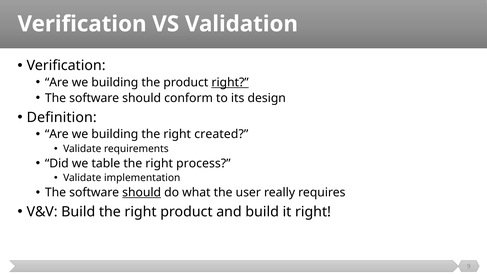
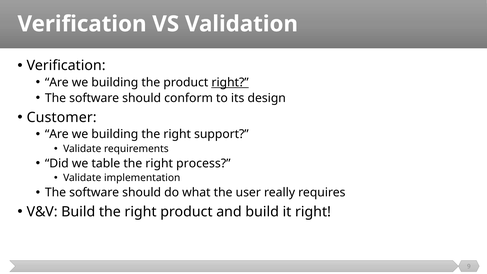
Definition: Definition -> Customer (62, 117)
created: created -> support (221, 134)
should underline: present -> none (142, 192)
